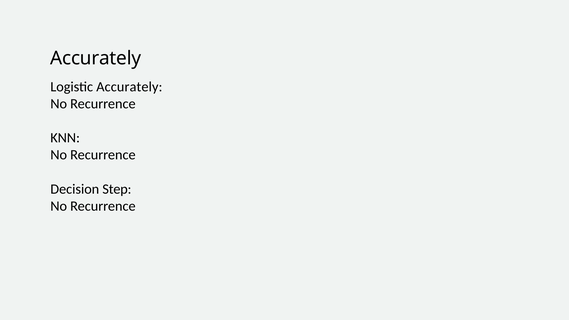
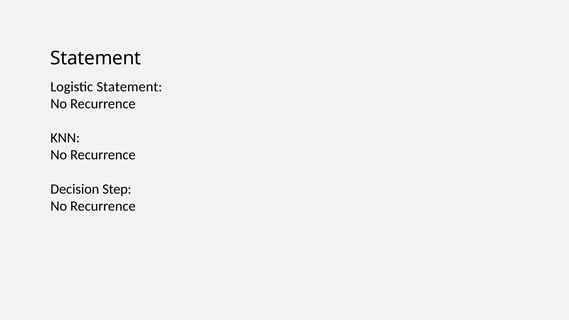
Accurately: Accurately -> Statement (96, 58)
Logistic Accurately: Accurately -> Statement (129, 87)
